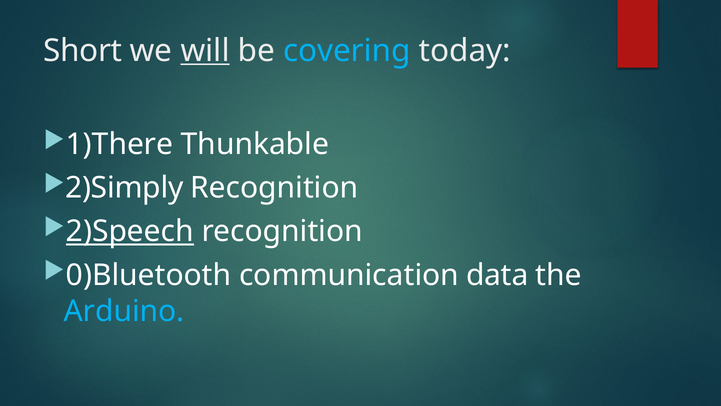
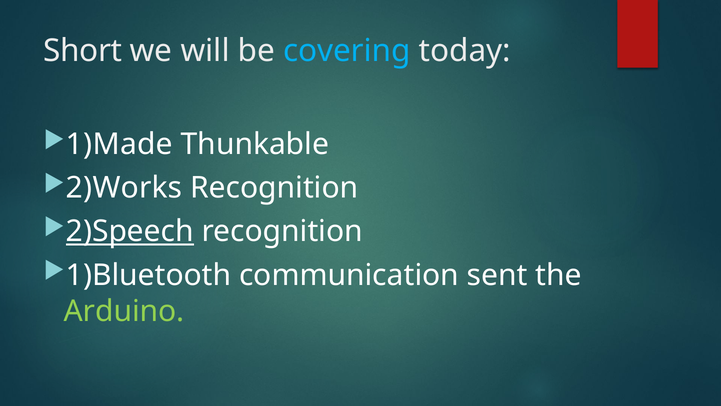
will underline: present -> none (205, 51)
1)There: 1)There -> 1)Made (119, 144)
2)Simply: 2)Simply -> 2)Works (124, 188)
0)Bluetooth: 0)Bluetooth -> 1)Bluetooth (149, 275)
data: data -> sent (497, 275)
Arduino colour: light blue -> light green (124, 311)
